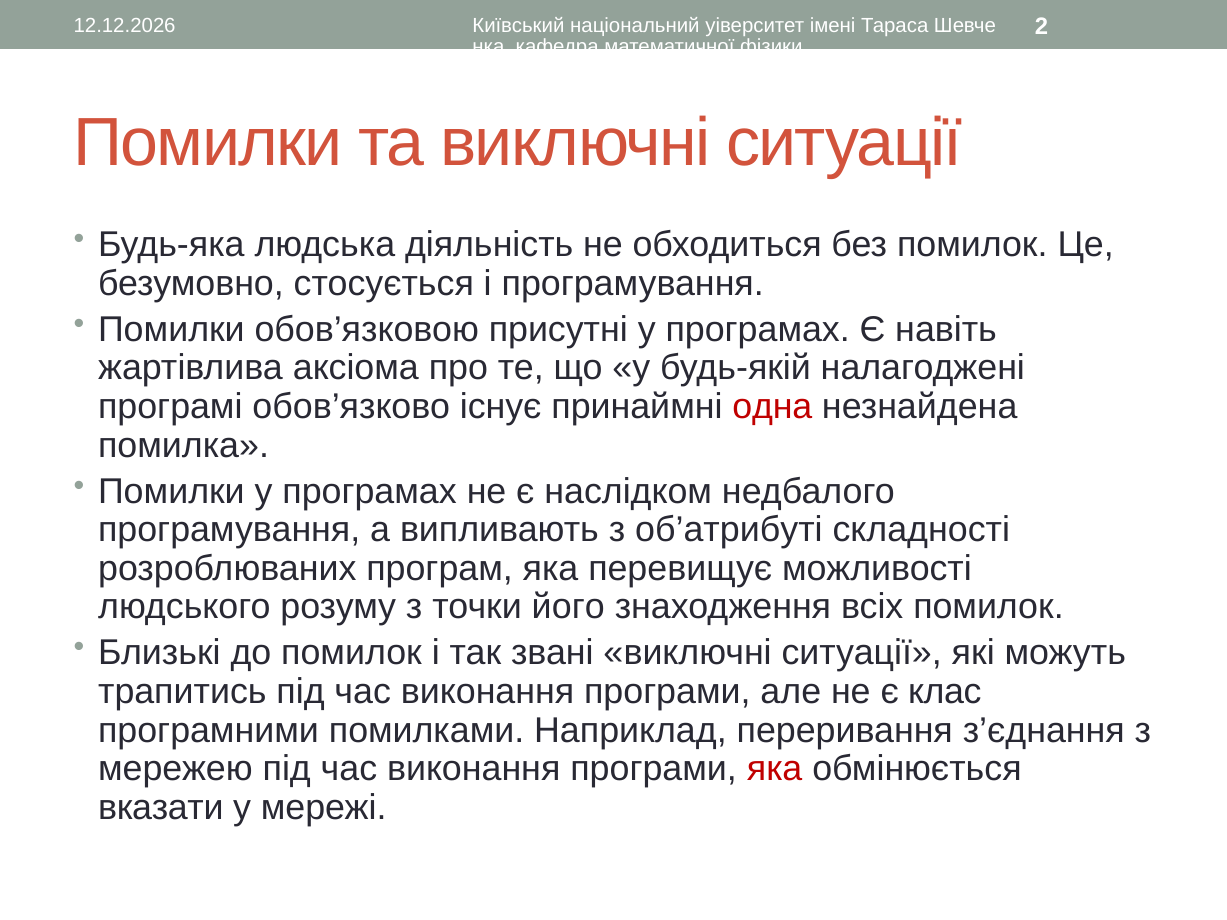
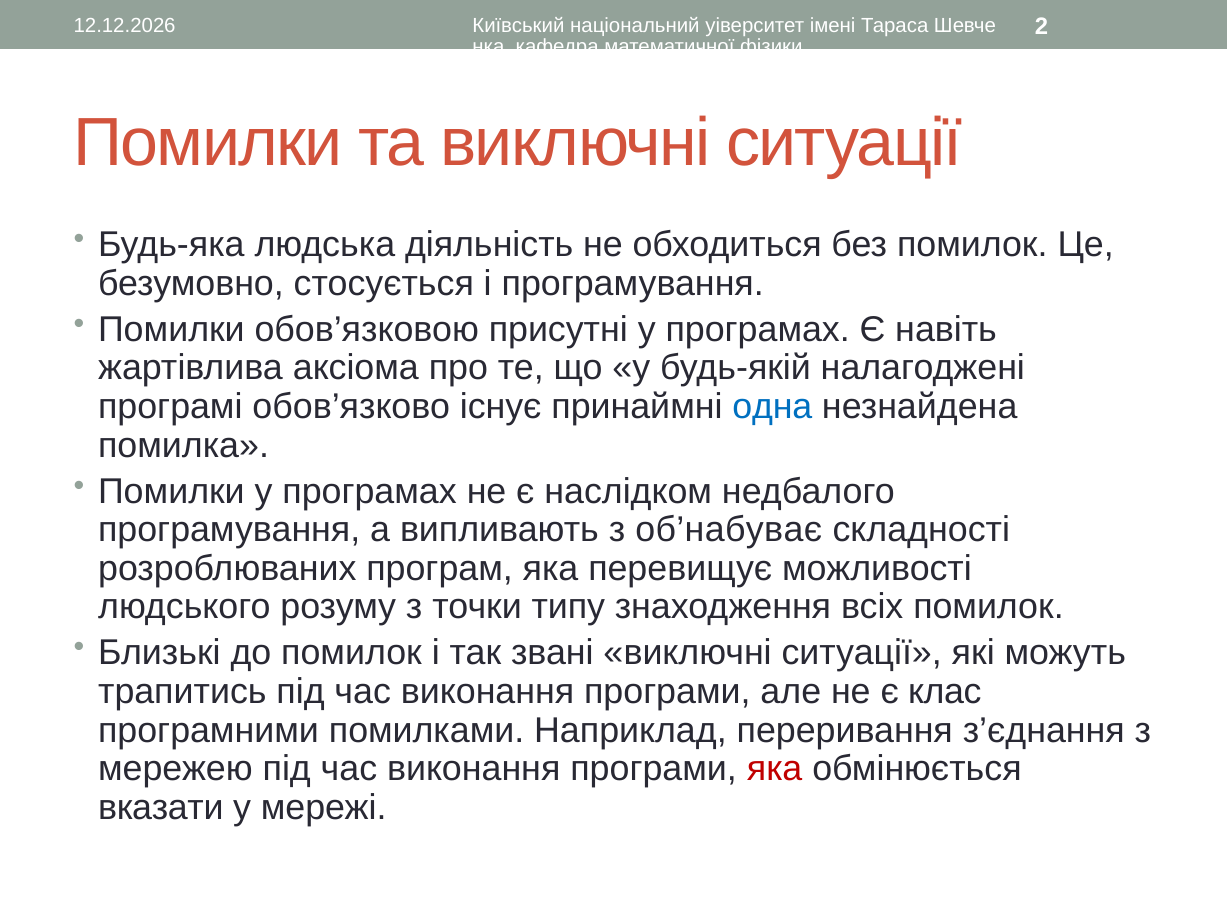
одна colour: red -> blue (772, 407)
об’атрибуті: об’атрибуті -> об’набуває (729, 530)
його: його -> типу (568, 607)
